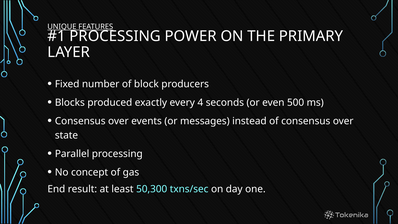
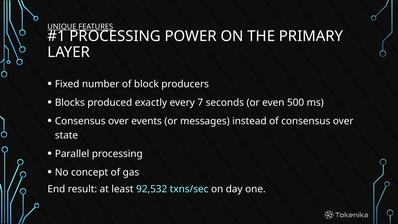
4: 4 -> 7 (200, 102)
50,300: 50,300 -> 92,532 (152, 189)
